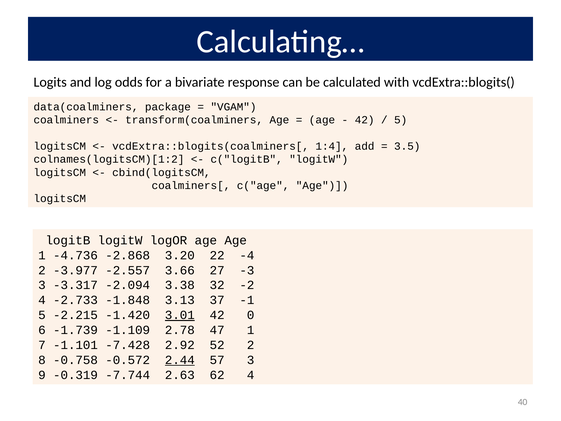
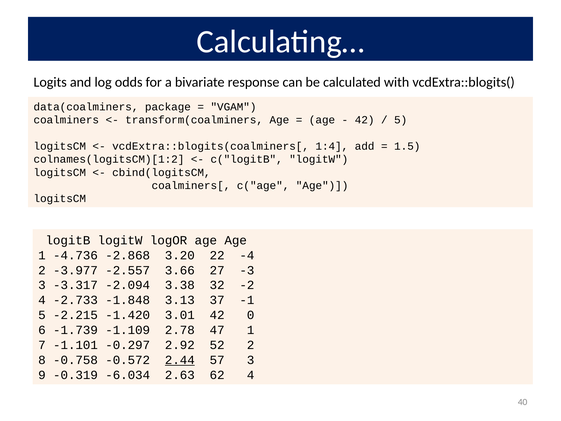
3.5: 3.5 -> 1.5 (407, 146)
3.01 underline: present -> none (180, 315)
-7.428: -7.428 -> -0.297 (128, 345)
-7.744: -7.744 -> -6.034 (128, 375)
